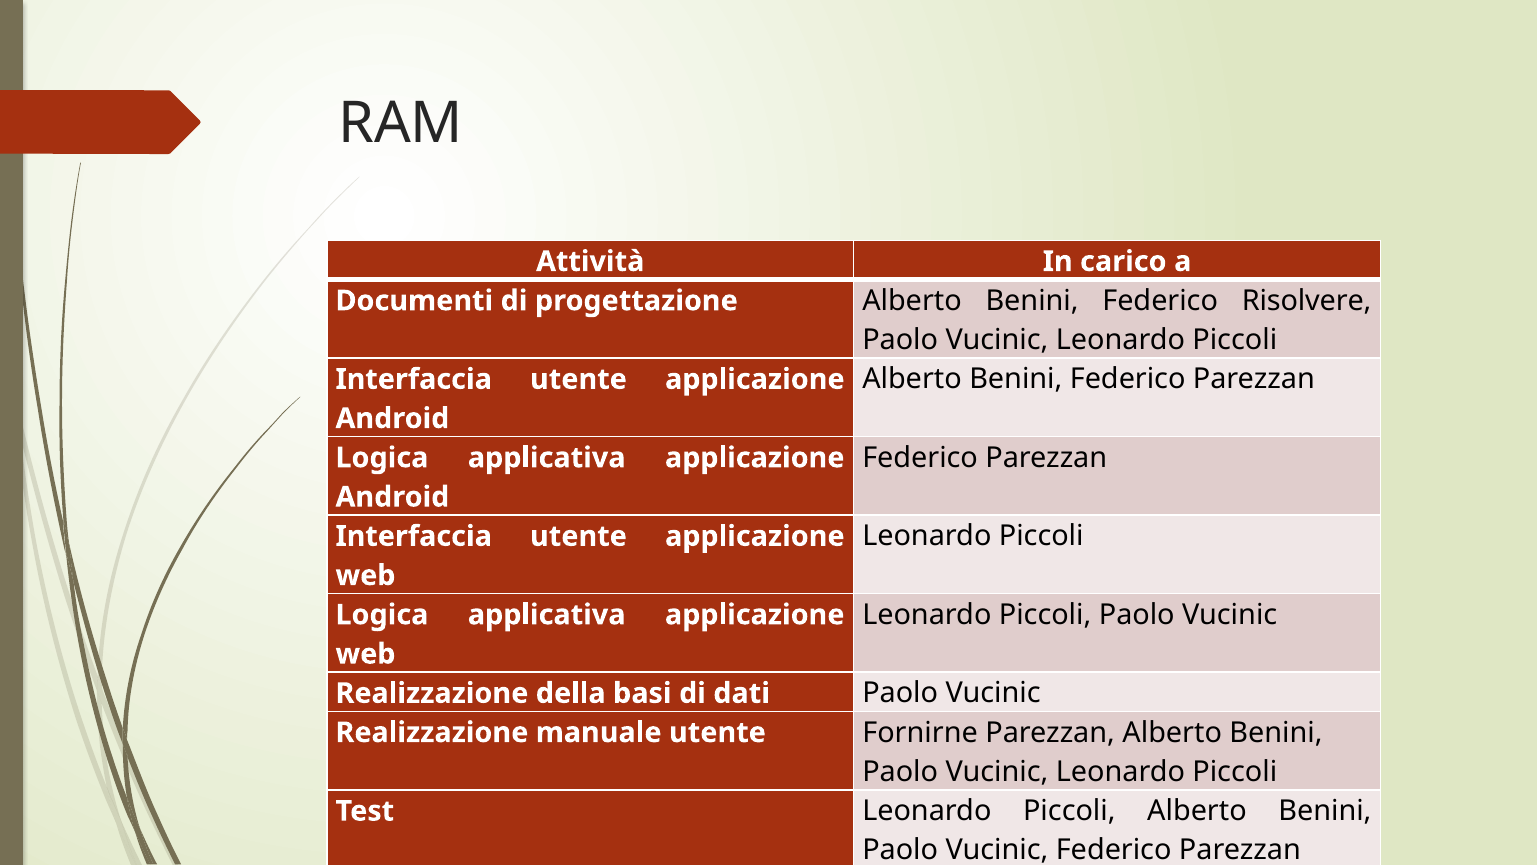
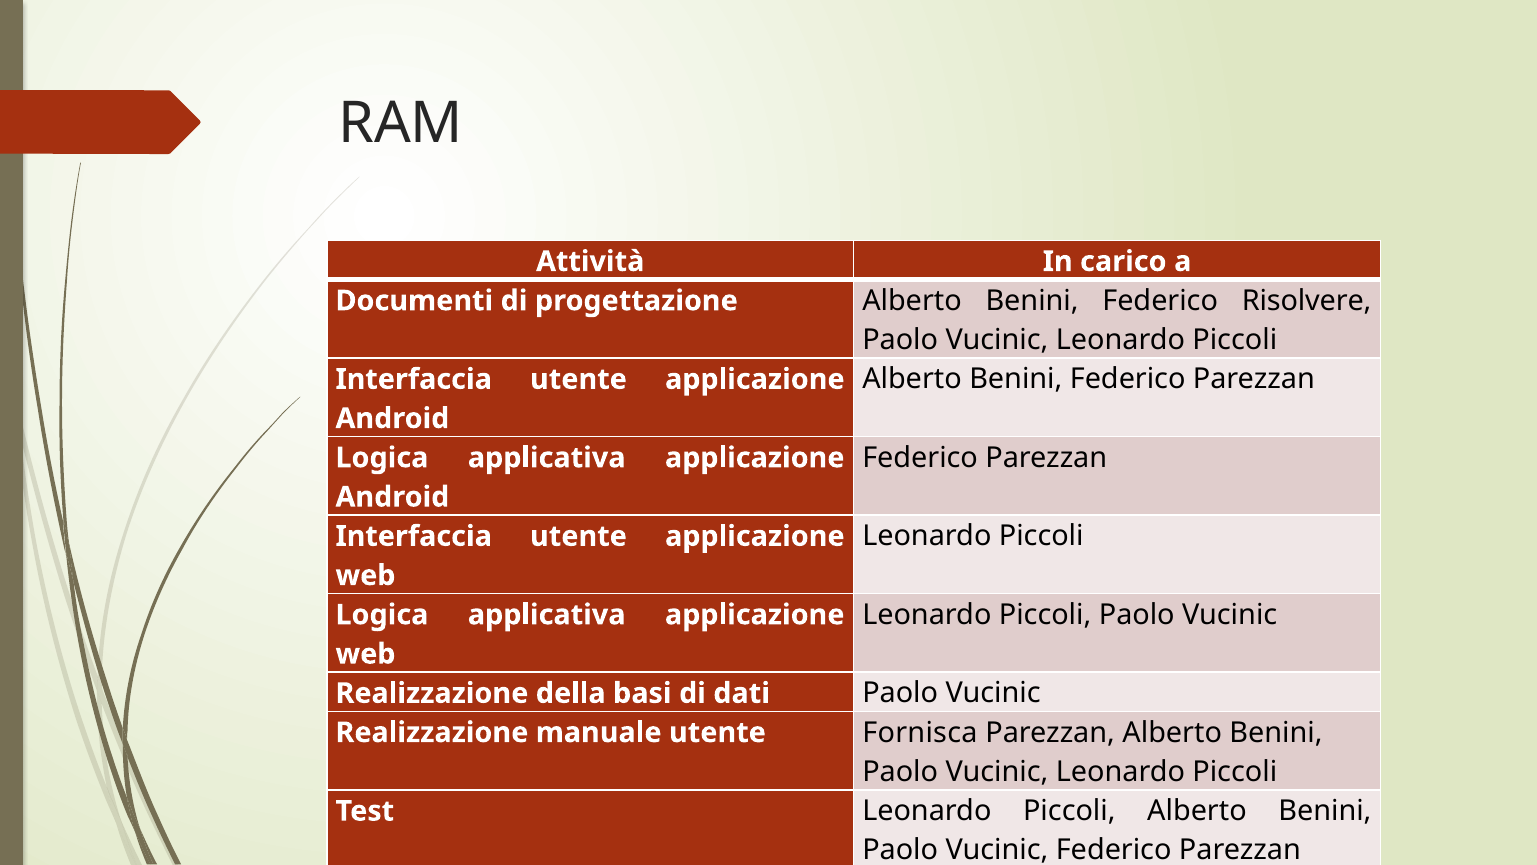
Fornirne: Fornirne -> Fornisca (920, 732)
